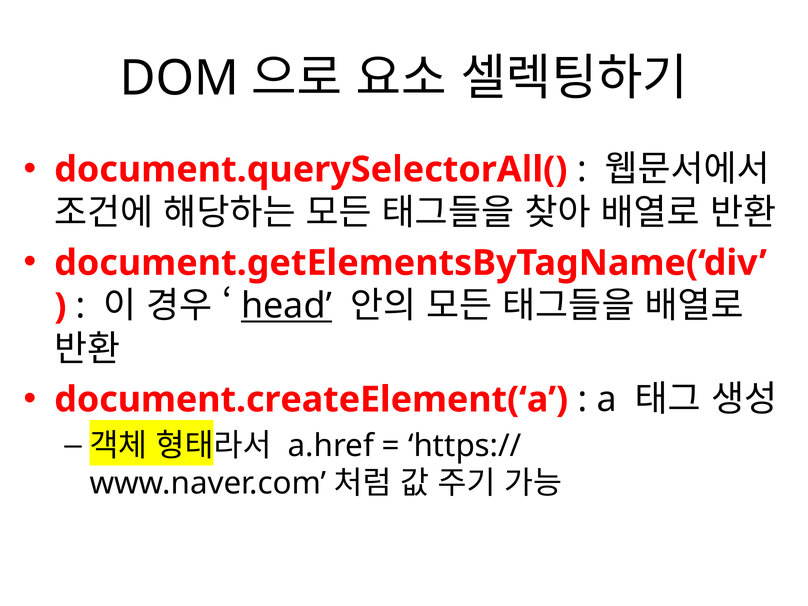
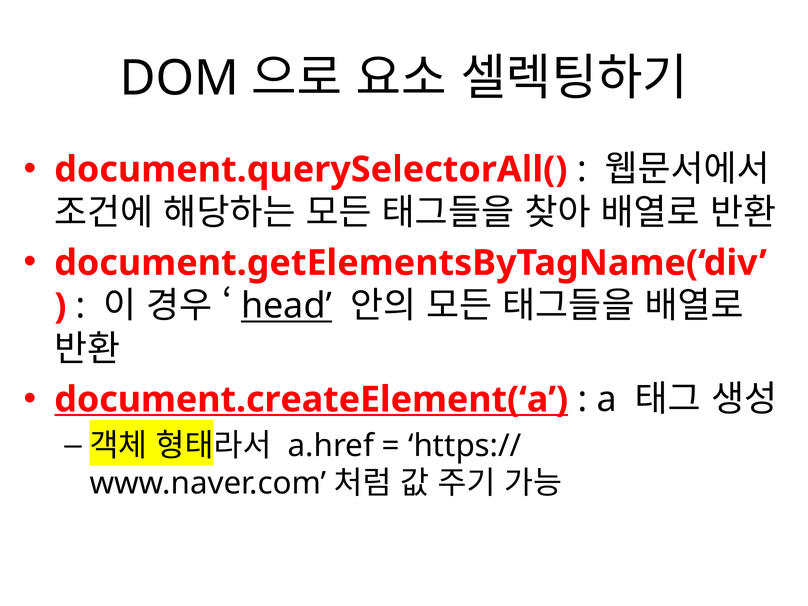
document.createElement(‘a underline: none -> present (311, 400)
